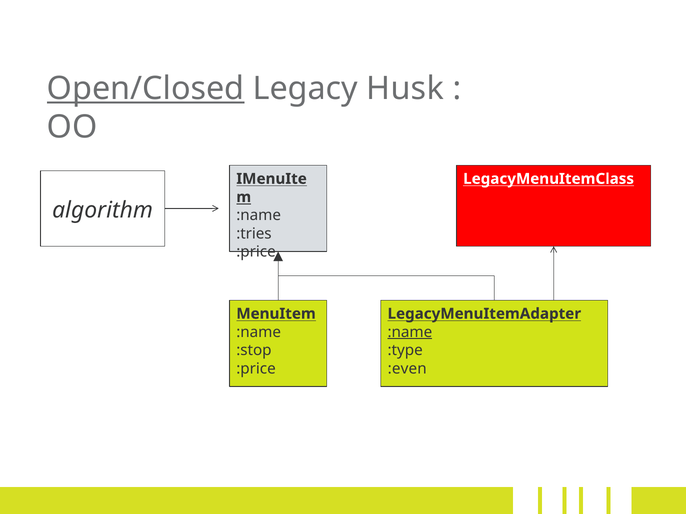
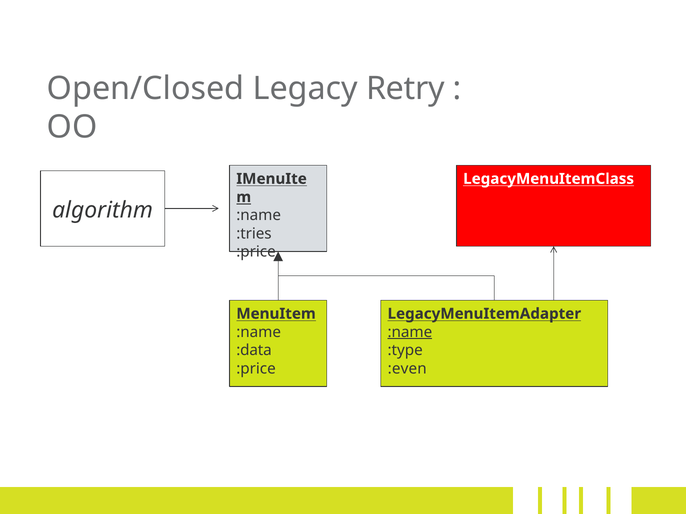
Open/Closed underline: present -> none (146, 89)
Husk: Husk -> Retry (405, 89)
:stop: :stop -> :data (254, 351)
